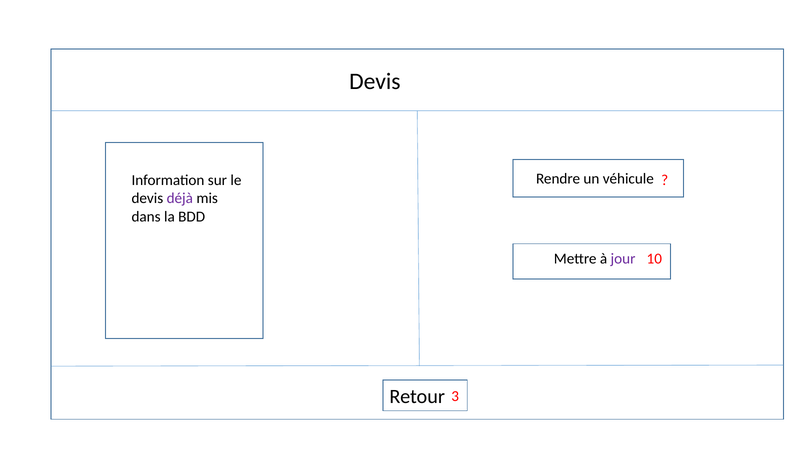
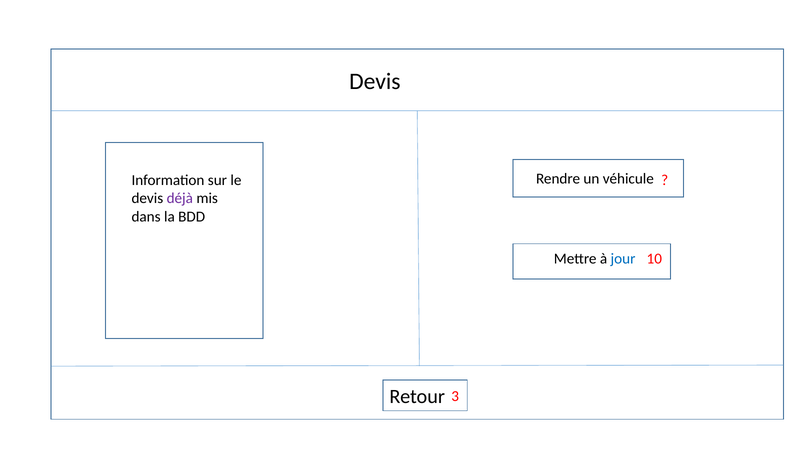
jour colour: purple -> blue (623, 259)
